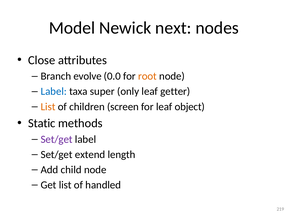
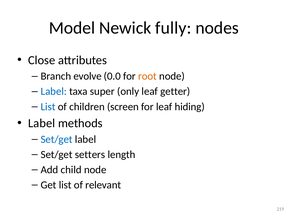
next: next -> fully (173, 28)
List colour: orange -> blue (48, 107)
object: object -> hiding (190, 107)
Static: Static -> Label (42, 123)
Set/get colour: purple -> blue (57, 139)
extend: extend -> setters (90, 155)
handled: handled -> relevant (103, 185)
